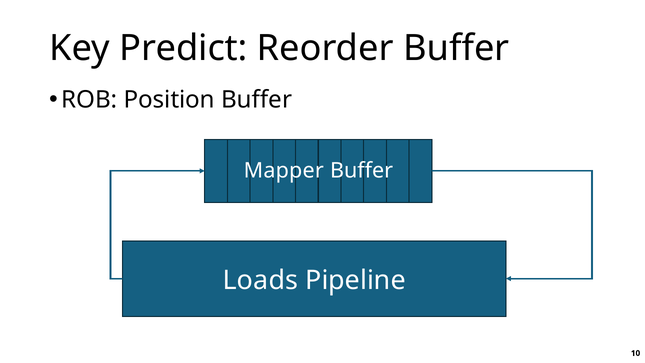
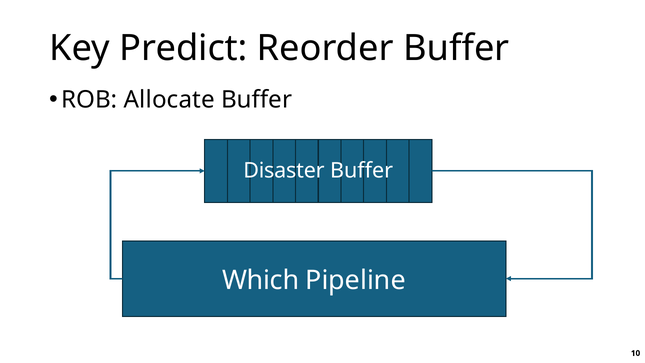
Position: Position -> Allocate (169, 100)
Mapper: Mapper -> Disaster (284, 171)
Loads: Loads -> Which (261, 280)
